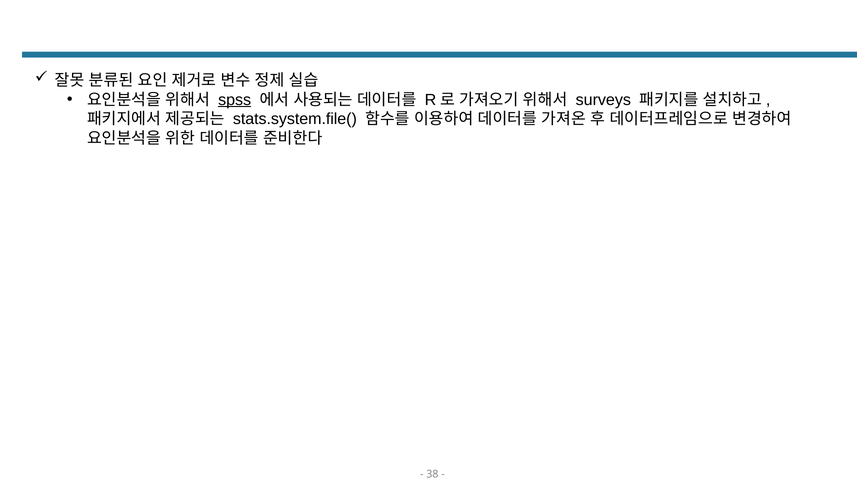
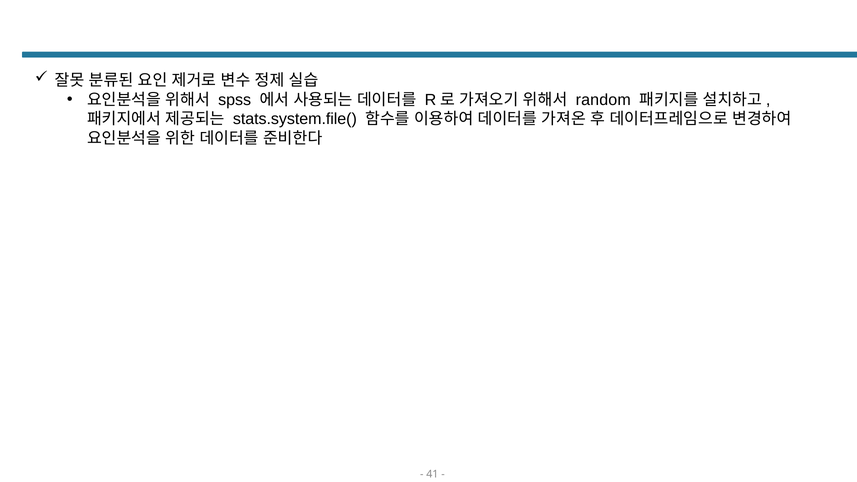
spss underline: present -> none (235, 100)
surveys: surveys -> random (603, 100)
38: 38 -> 41 (432, 474)
